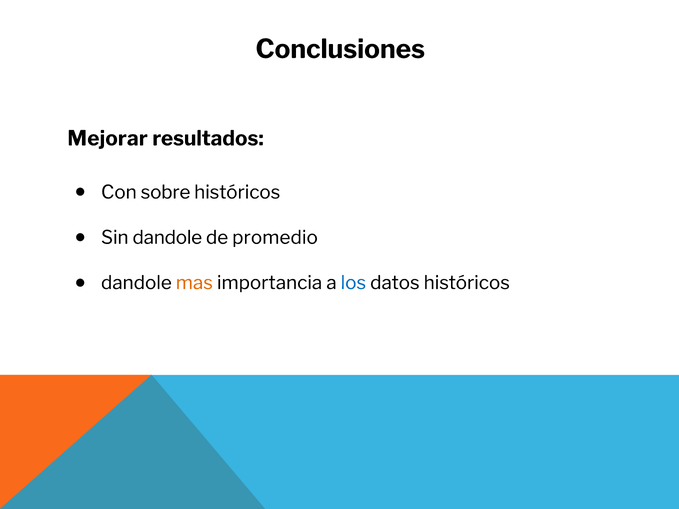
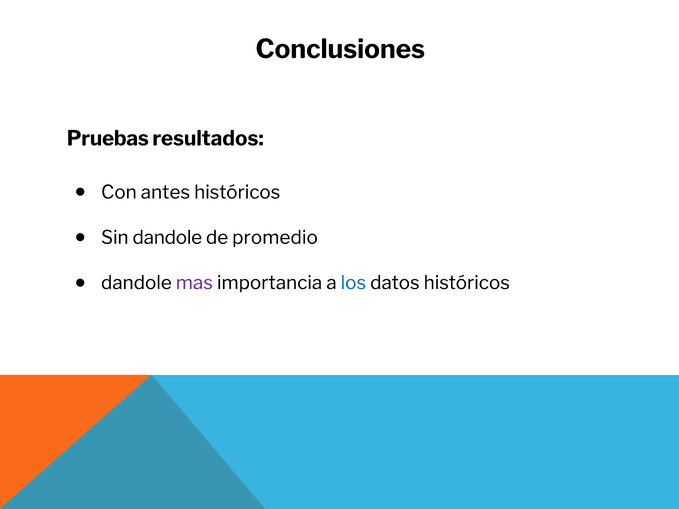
Mejorar: Mejorar -> Pruebas (108, 139)
sobre: sobre -> antes (165, 192)
mas colour: orange -> purple (194, 283)
